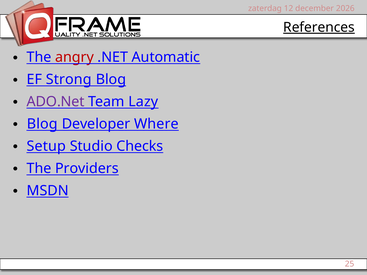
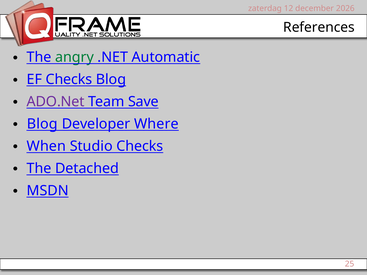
References underline: present -> none (319, 27)
angry colour: red -> green (74, 57)
EF Strong: Strong -> Checks (69, 79)
Lazy: Lazy -> Save (143, 102)
Setup: Setup -> When (46, 146)
Providers: Providers -> Detached (87, 169)
